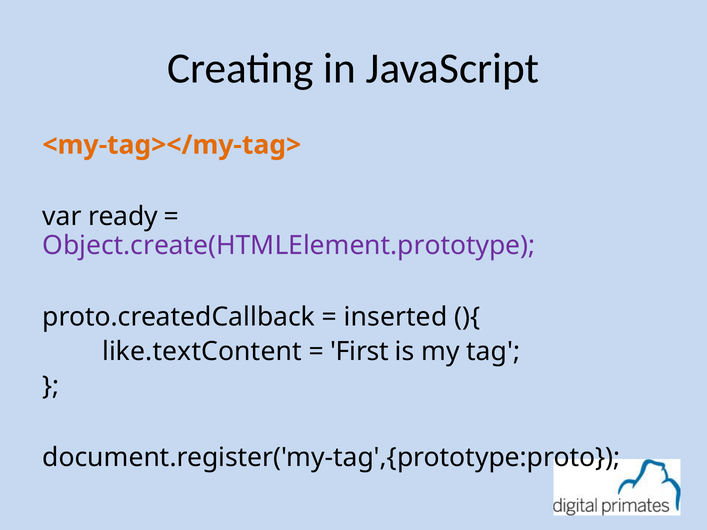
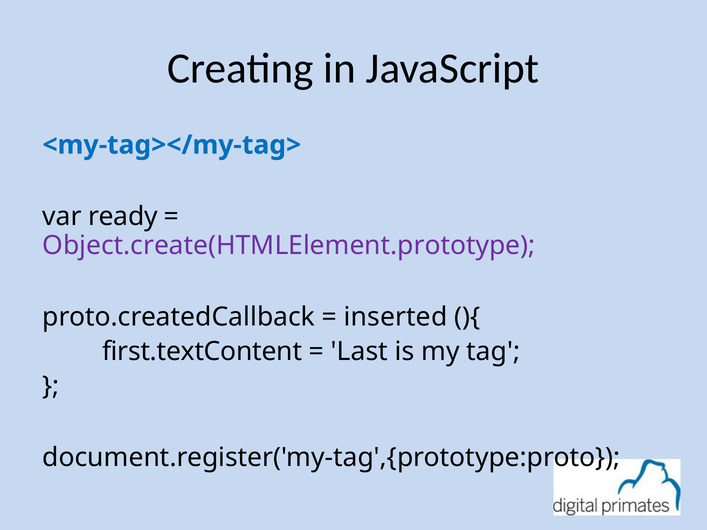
<my-tag></my-tag> colour: orange -> blue (172, 145)
like.textContent: like.textContent -> first.textContent (202, 352)
First: First -> Last (359, 352)
